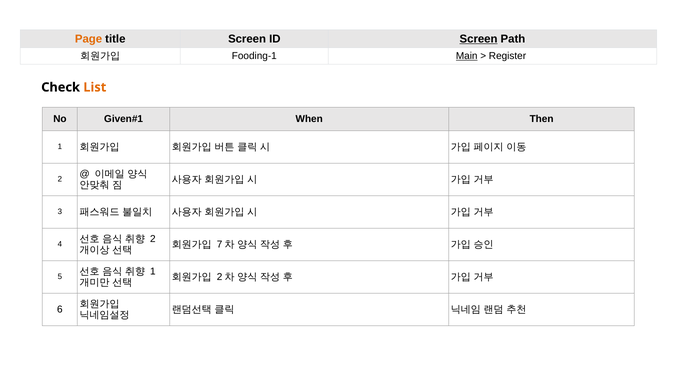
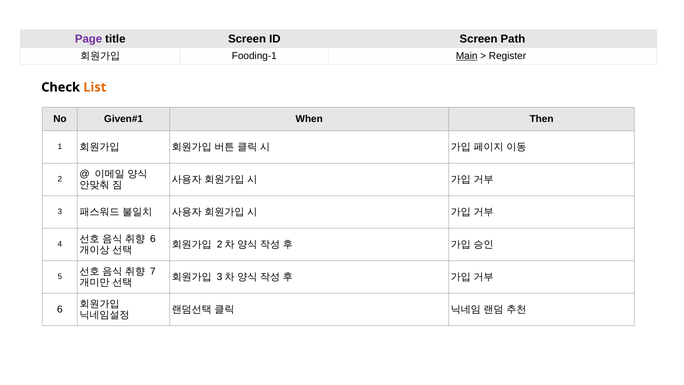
Page colour: orange -> purple (89, 39)
Screen underline: present -> none (479, 39)
7: 7 -> 2 (220, 244)
2: 2 -> 6 (153, 239)
2: 2 -> 3 (220, 277)
1: 1 -> 7 (153, 271)
